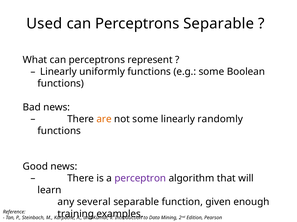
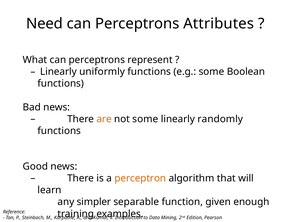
Used: Used -> Need (44, 24)
Perceptrons Separable: Separable -> Attributes (219, 24)
perceptron colour: purple -> orange (140, 179)
several: several -> simpler (94, 203)
